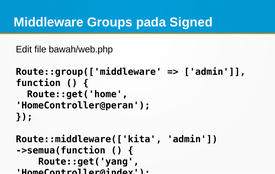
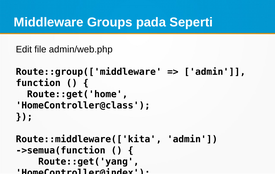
Signed: Signed -> Seperti (191, 22)
bawah/web.php: bawah/web.php -> admin/web.php (81, 49)
HomeController@peran: HomeController@peran -> HomeController@class (83, 105)
